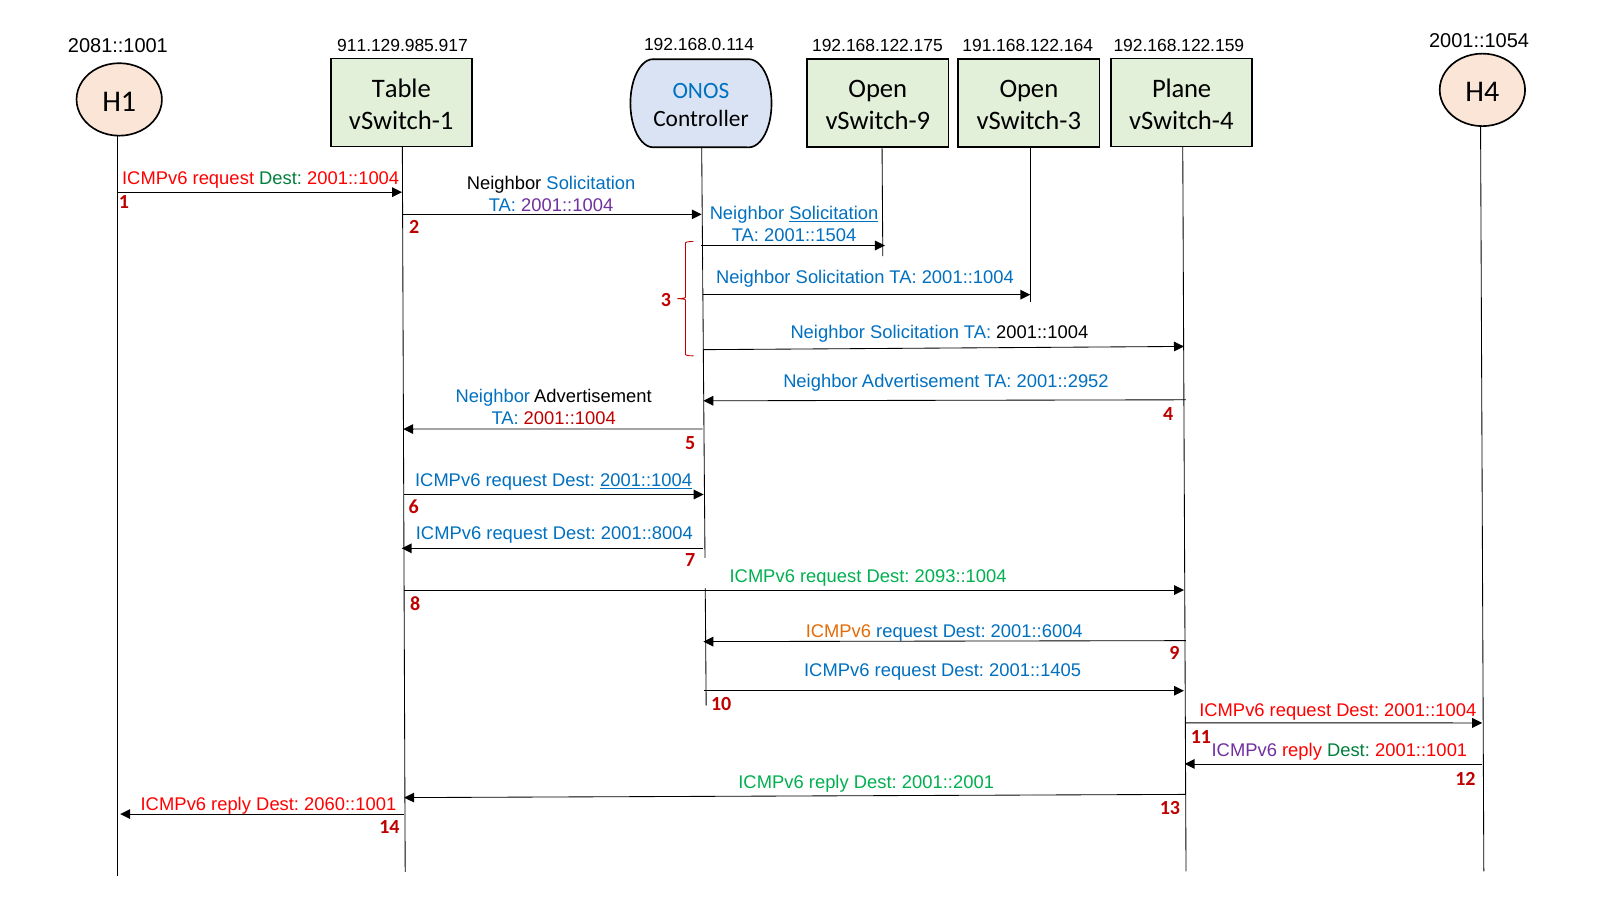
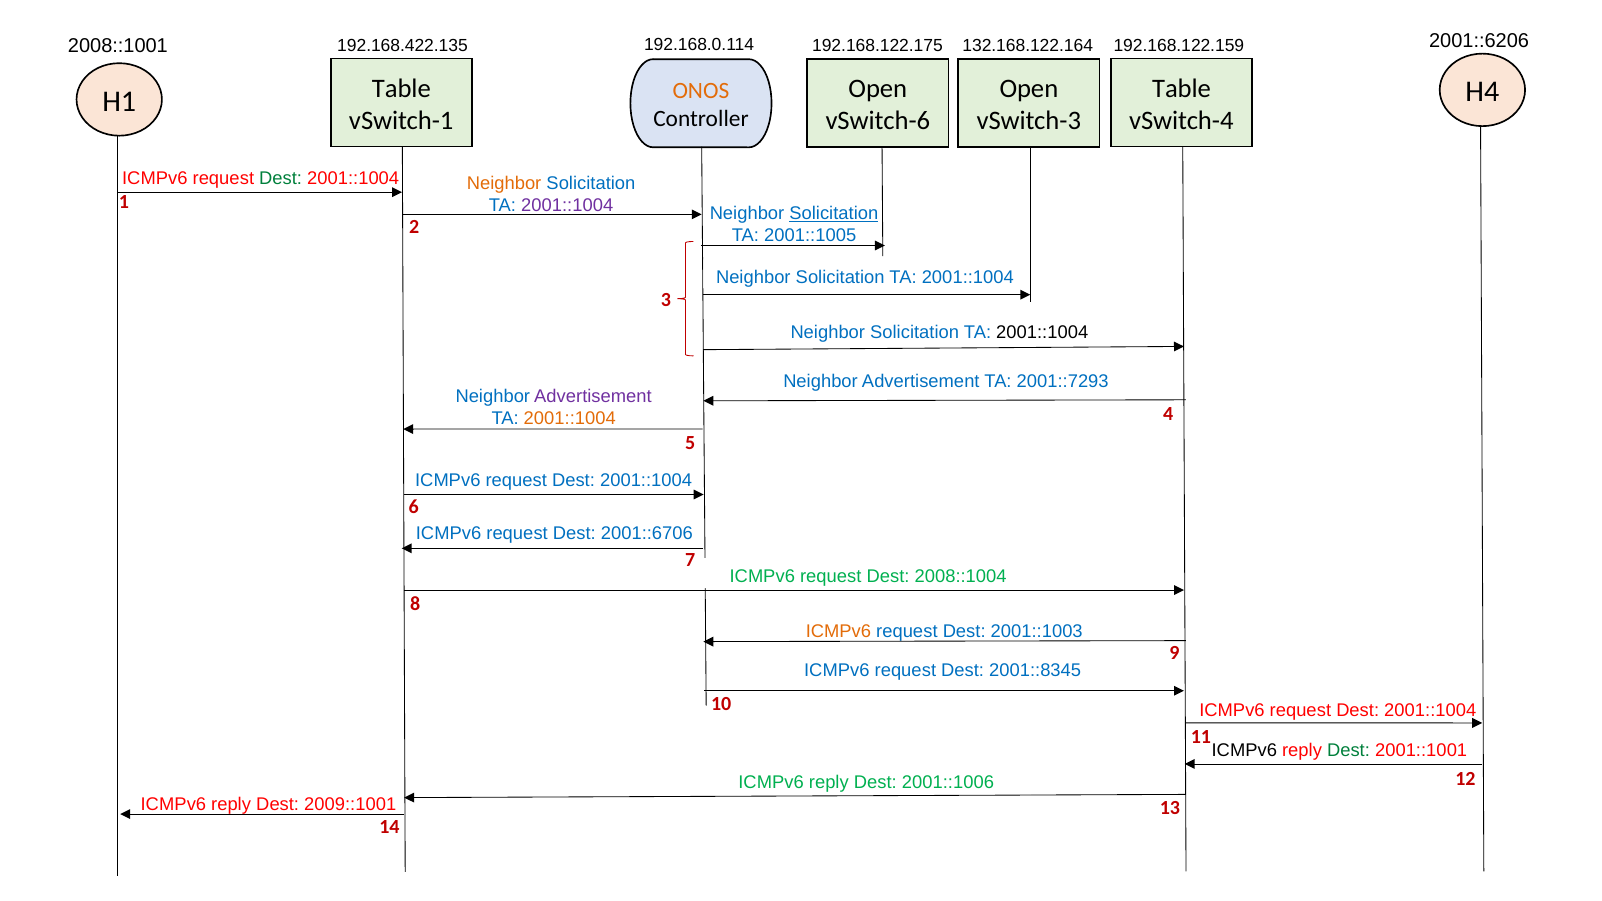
2001::1054: 2001::1054 -> 2001::6206 (1479, 41)
2081::1001: 2081::1001 -> 2008::1001 (118, 46)
191.168.122.164: 191.168.122.164 -> 132.168.122.164 (1028, 46)
911.129.985.917: 911.129.985.917 -> 192.168.422.135 (403, 46)
Plane: Plane -> Table (1182, 88)
ONOS colour: blue -> orange (701, 91)
vSwitch-9: vSwitch-9 -> vSwitch-6 (878, 121)
Neighbor colour: black -> orange (504, 184)
2001::1504: 2001::1504 -> 2001::1005 (810, 236)
2001::2952: 2001::2952 -> 2001::7293 (1063, 382)
Advertisement colour: black -> purple (593, 396)
2001::1004 colour: red -> orange (570, 418)
2001::1004 underline: present -> none (646, 481)
2001::8004: 2001::8004 -> 2001::6706 (647, 533)
2093::1004: 2093::1004 -> 2008::1004 (961, 577)
2001::6004: 2001::6004 -> 2001::1003 (1037, 632)
2001::1405: 2001::1405 -> 2001::8345 (1035, 670)
ICMPv6 colour: purple -> black (1244, 750)
2001::2001: 2001::2001 -> 2001::1006 (948, 782)
2060::1001: 2060::1001 -> 2009::1001 (350, 805)
